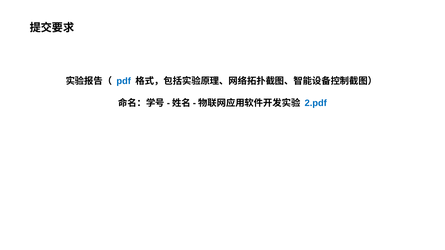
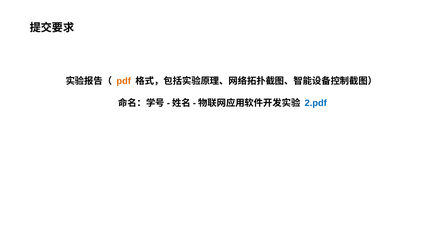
pdf colour: blue -> orange (124, 81)
